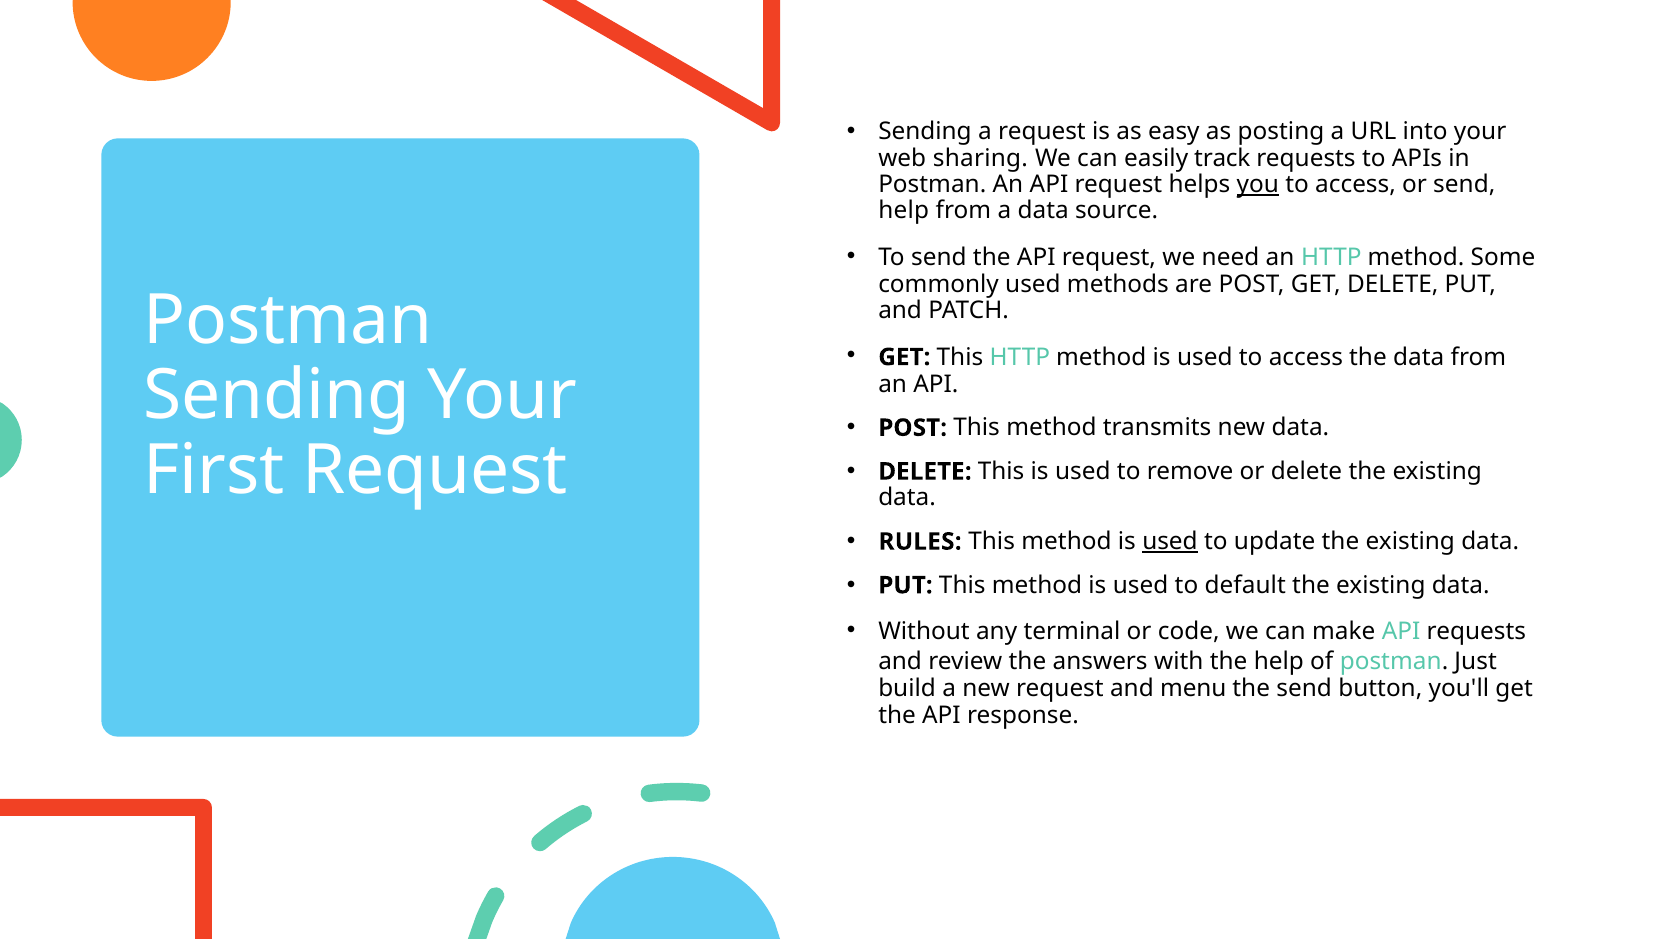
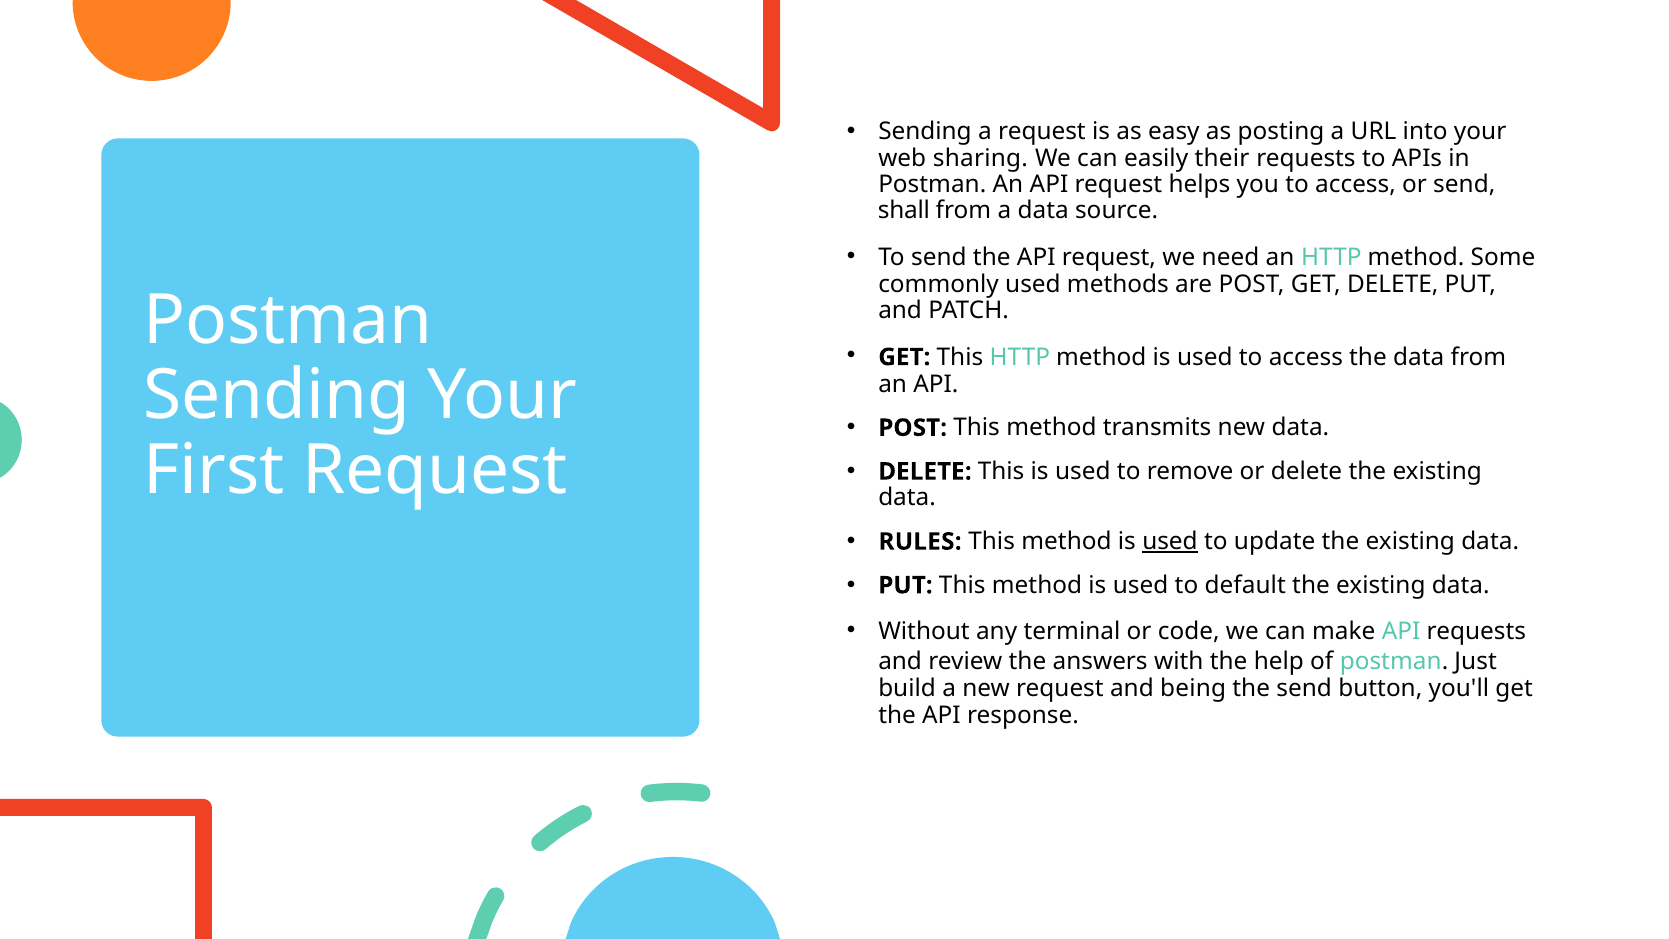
track: track -> their (1222, 158)
you underline: present -> none (1258, 184)
help: help -> shall (904, 211)
menu: menu -> being (1193, 689)
